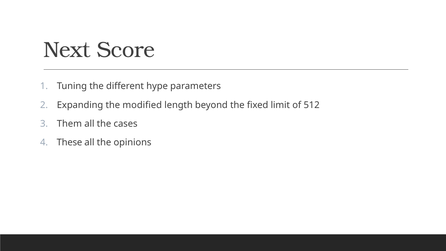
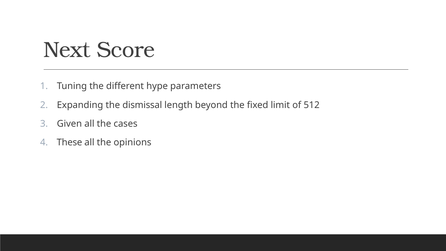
modified: modified -> dismissal (142, 105)
Them: Them -> Given (69, 124)
